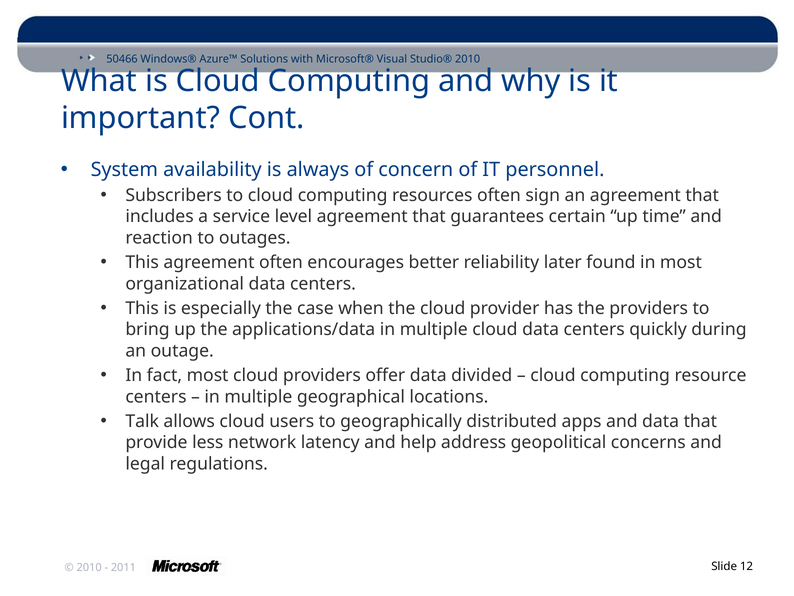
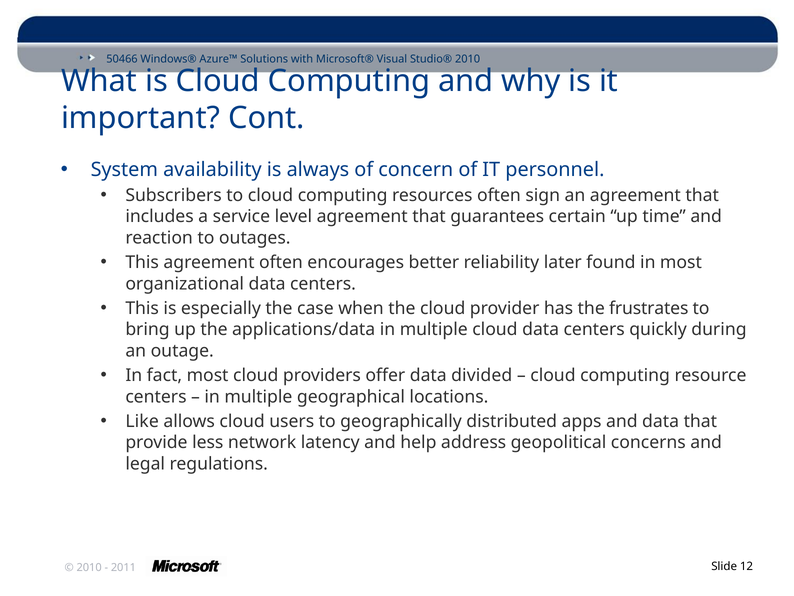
the providers: providers -> frustrates (649, 308)
Talk: Talk -> Like (142, 421)
